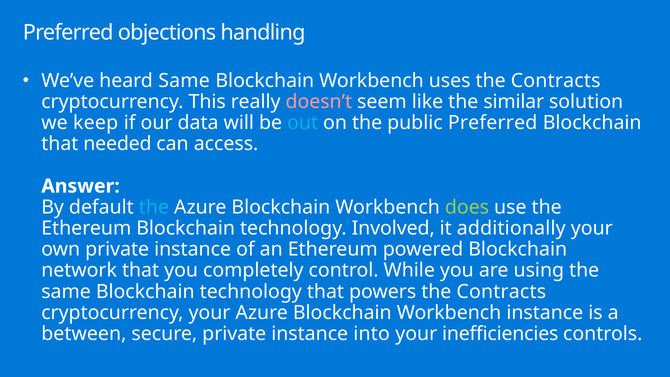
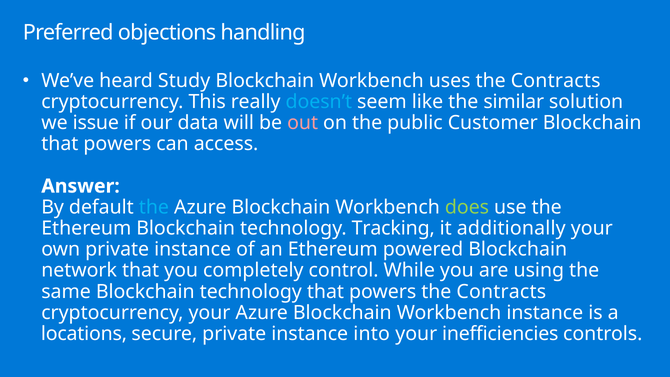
heard Same: Same -> Study (184, 81)
doesn’t colour: pink -> light blue (319, 102)
keep: keep -> issue (96, 123)
out colour: light blue -> pink (303, 123)
public Preferred: Preferred -> Customer (493, 123)
needed: needed -> powers (117, 144)
Involved: Involved -> Tracking (393, 228)
between: between -> locations (84, 334)
